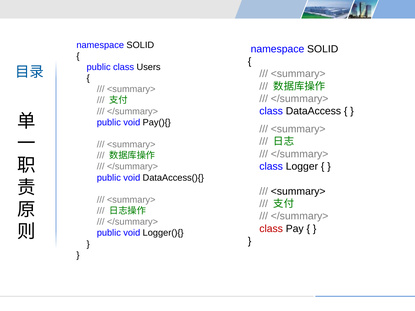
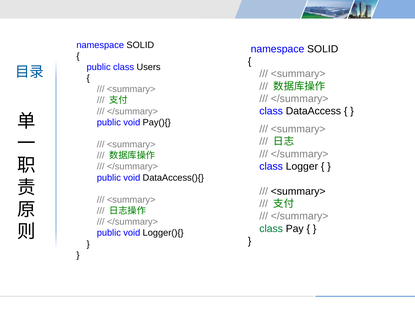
class colour: red -> green (271, 229)
